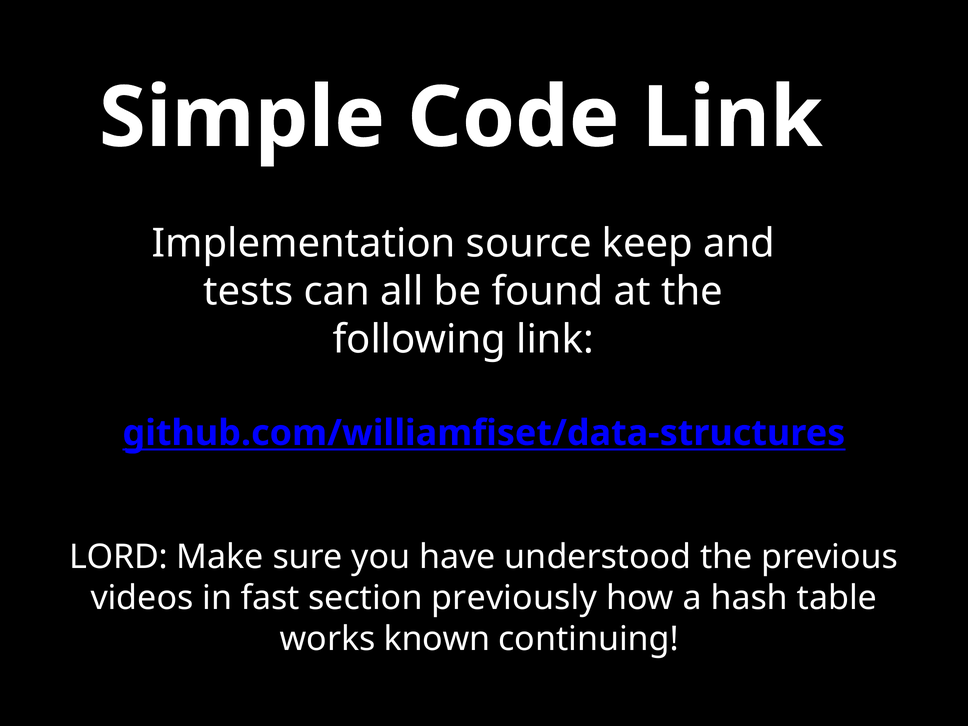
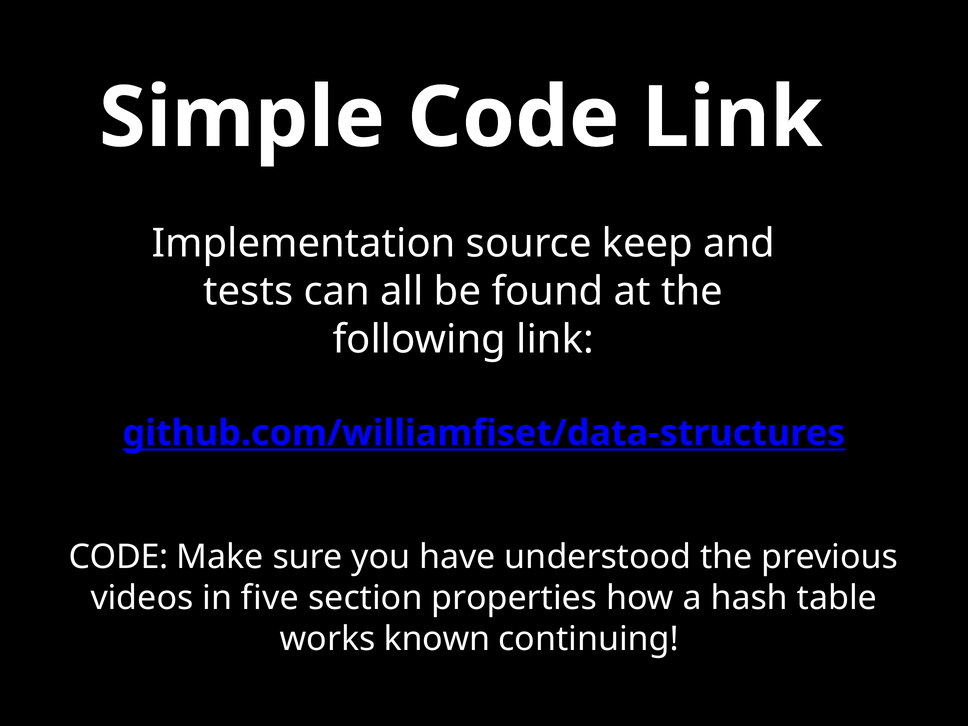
LORD: LORD -> CODE (119, 557)
fast: fast -> five (270, 598)
previously: previously -> properties (514, 598)
